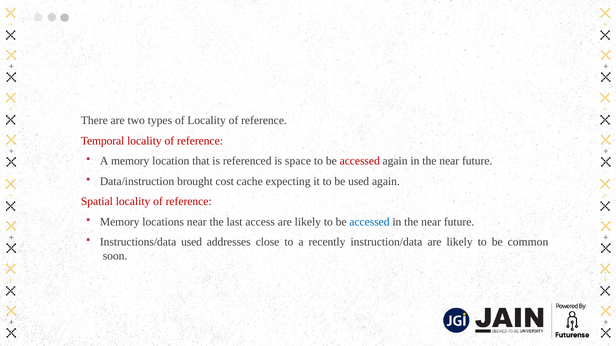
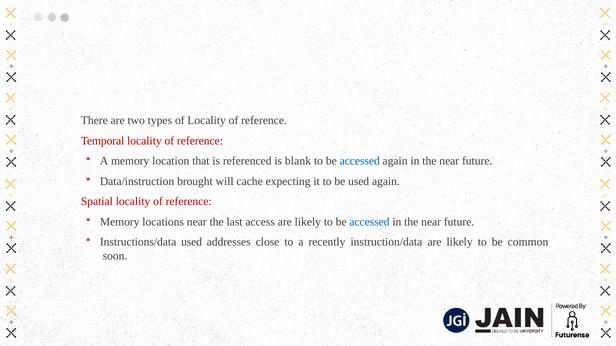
space: space -> blank (298, 161)
accessed colour: red -> blue (360, 161)
cost: cost -> will (225, 182)
